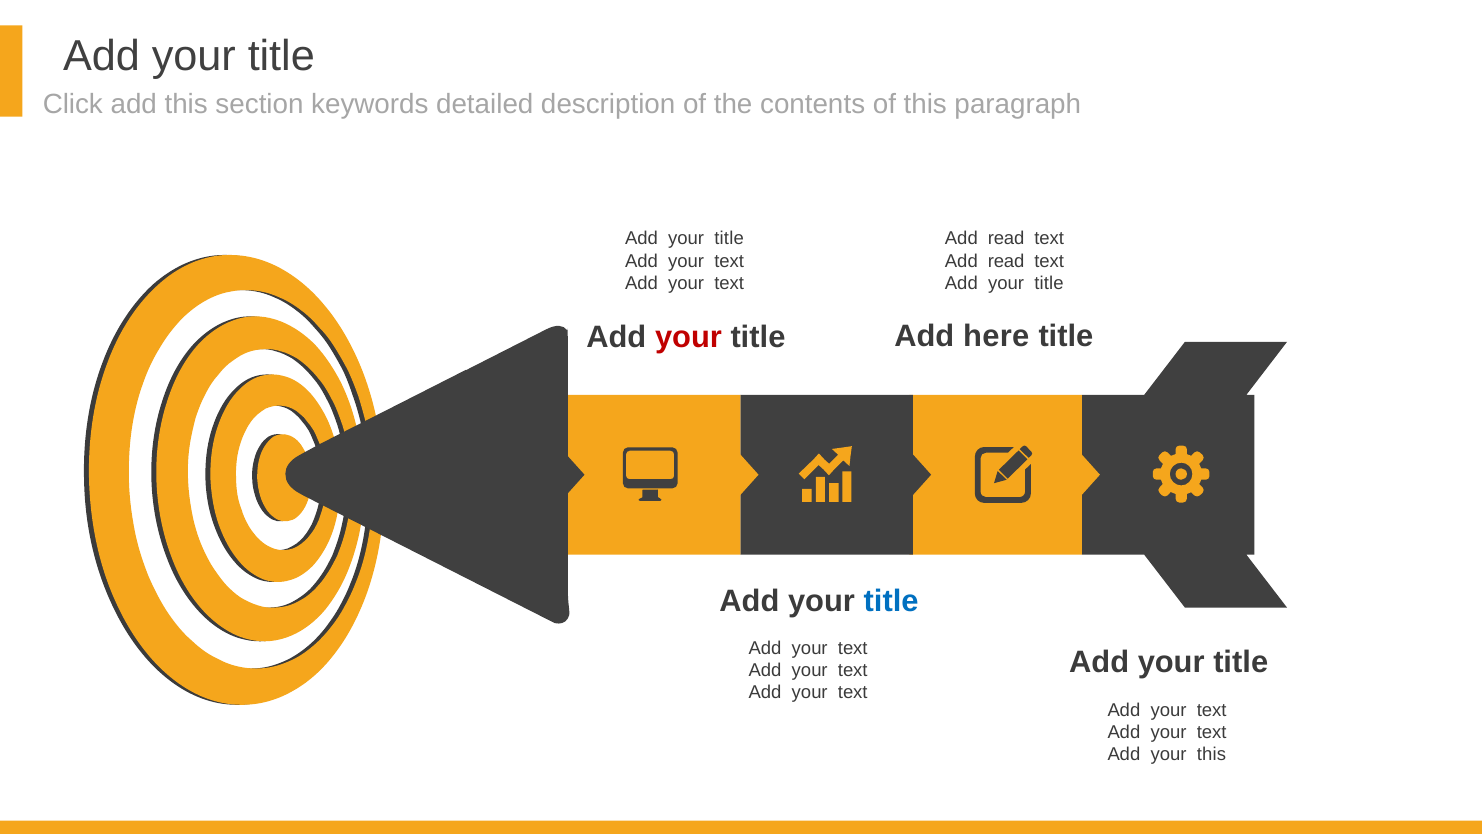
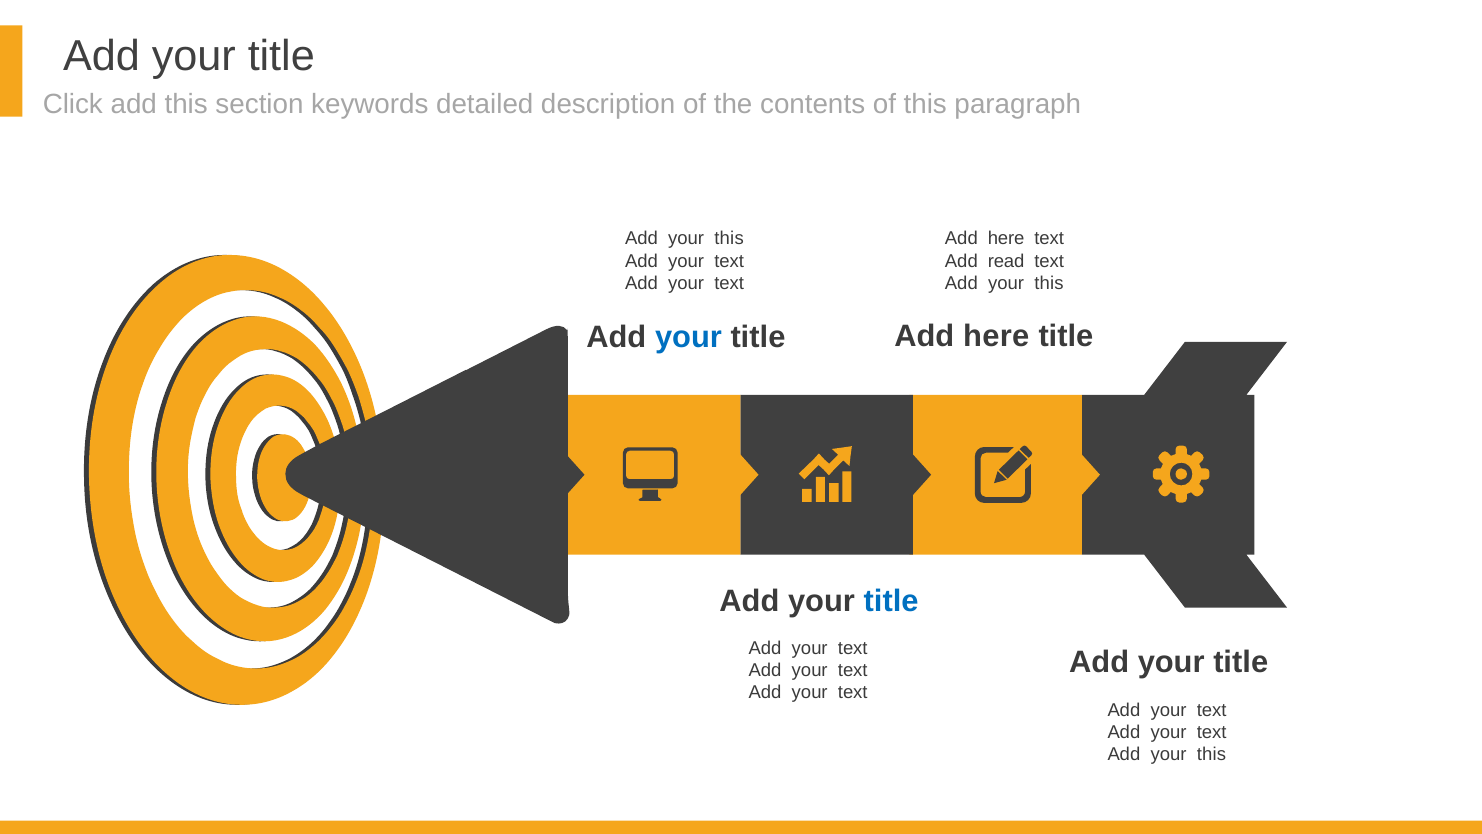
title: title -> this (729, 239)
read: read -> here (1006, 239)
title: title -> this (1049, 283)
your colour: red -> blue (688, 337)
